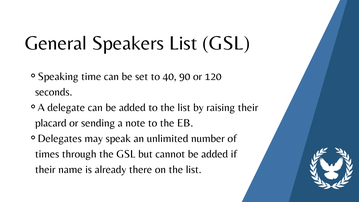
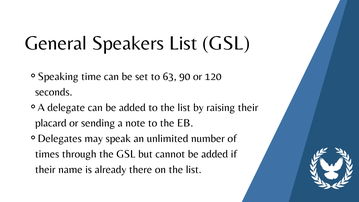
40: 40 -> 63 (170, 77)
